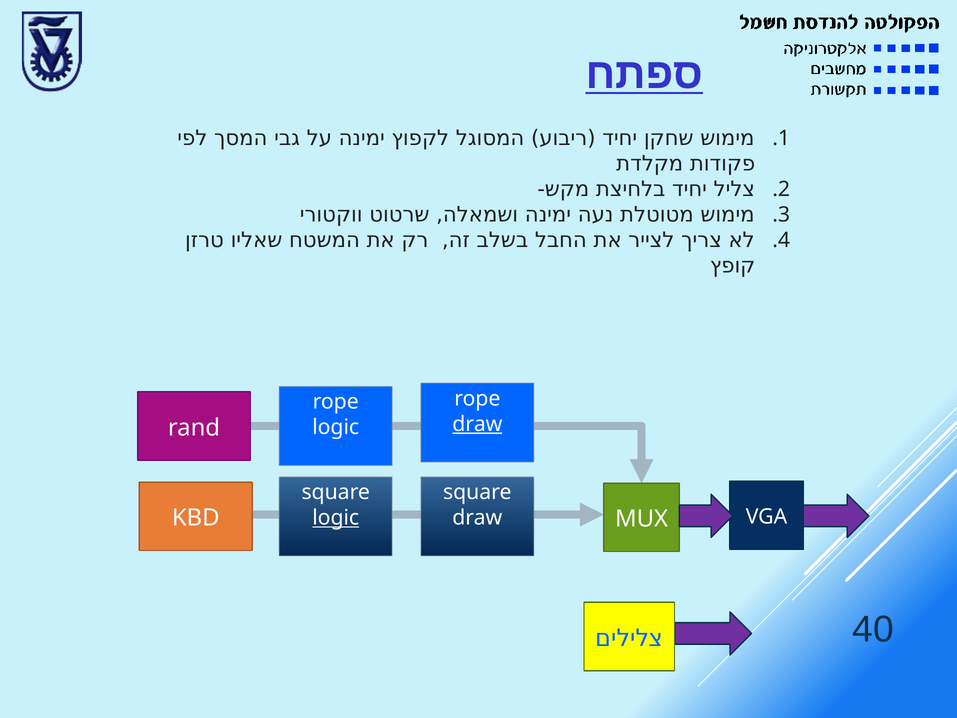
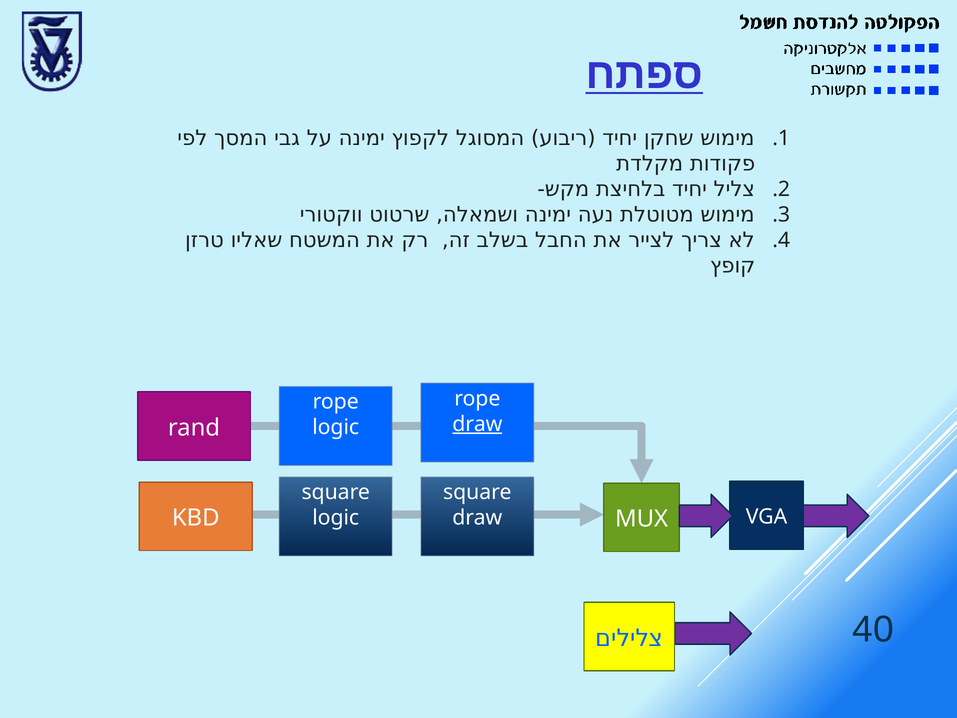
logic underline: present -> none (336, 518)
